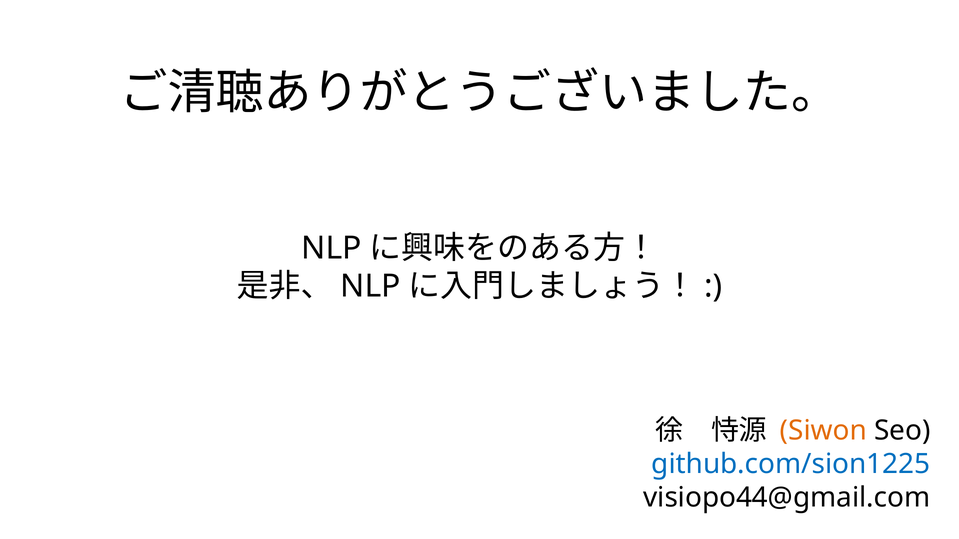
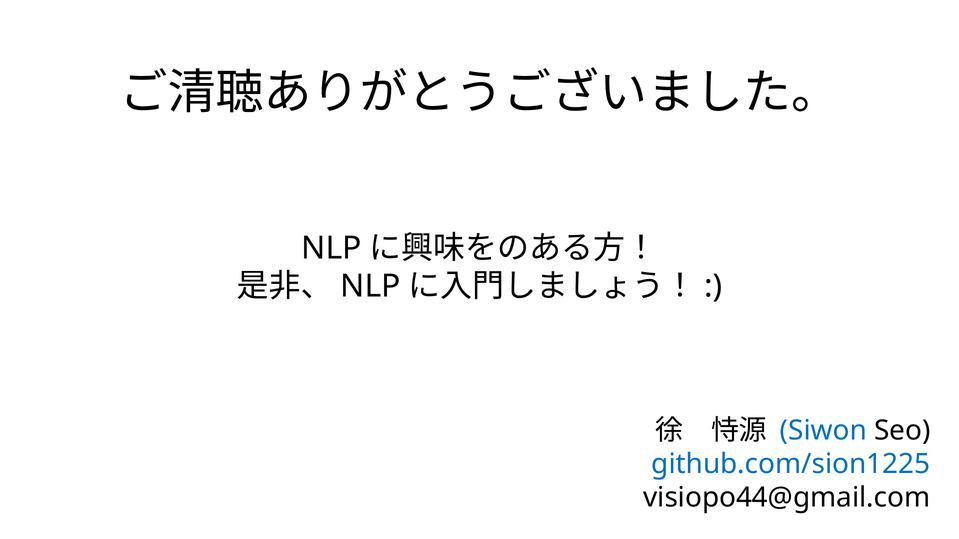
Siwon colour: orange -> blue (823, 431)
